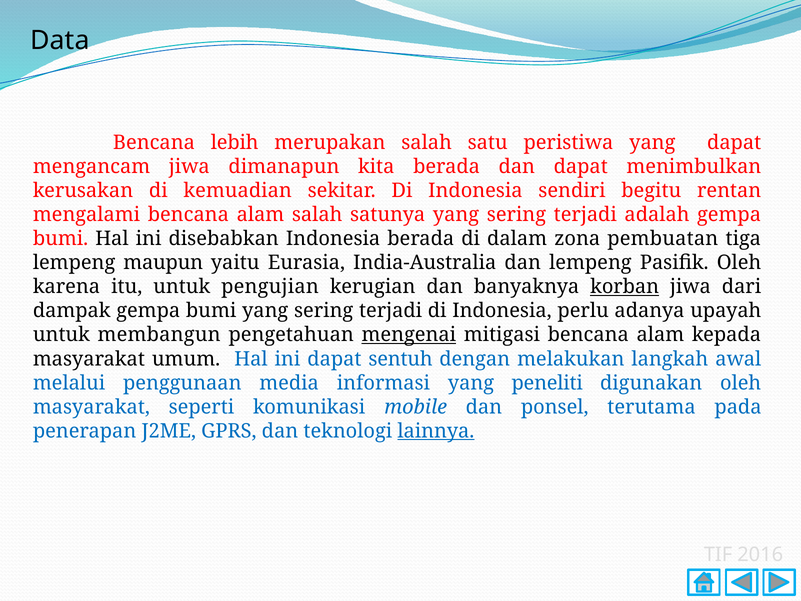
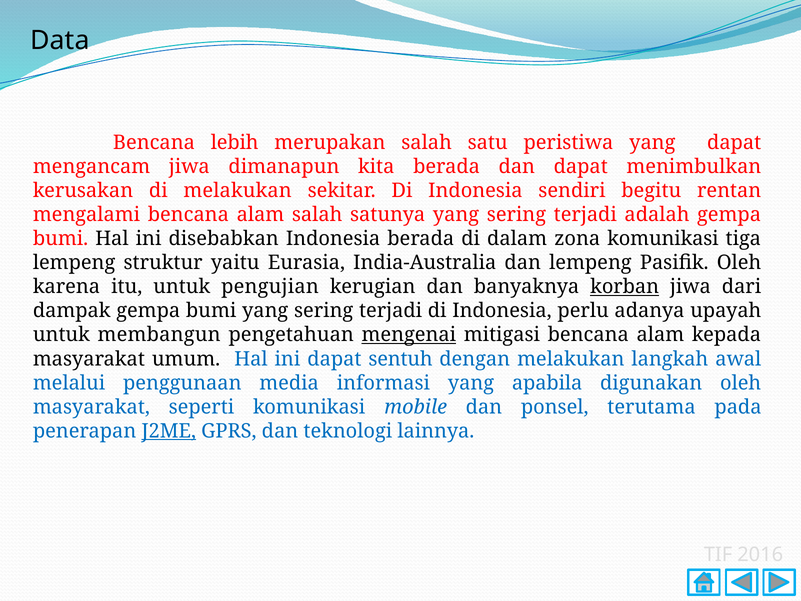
di kemuadian: kemuadian -> melakukan (238, 191)
zona pembuatan: pembuatan -> komunikasi (663, 239)
maupun: maupun -> struktur (163, 263)
peneliti: peneliti -> apabila (547, 383)
J2ME underline: none -> present (169, 431)
lainnya underline: present -> none (436, 431)
